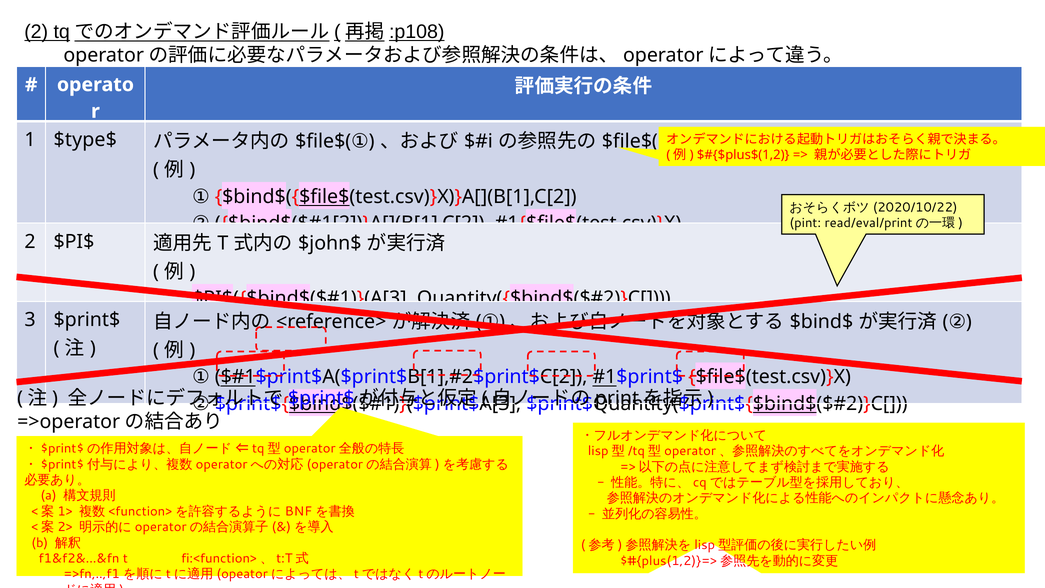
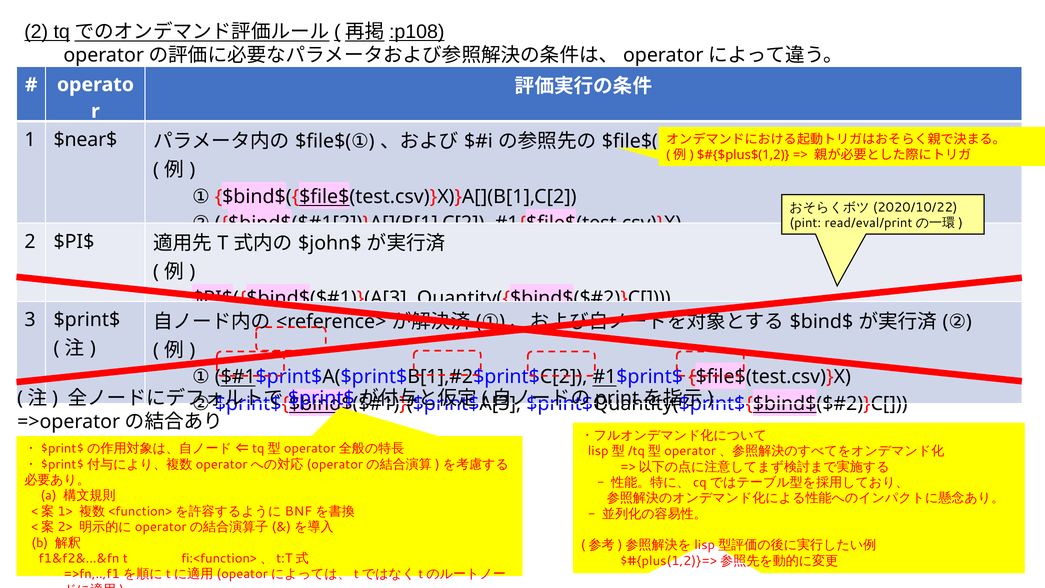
$type$: $type$ -> $near$ (85, 140)
